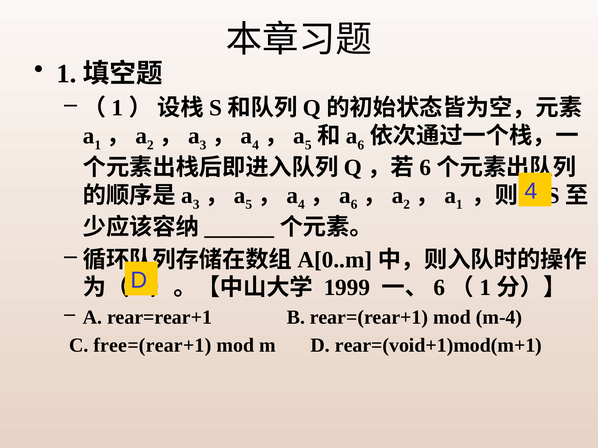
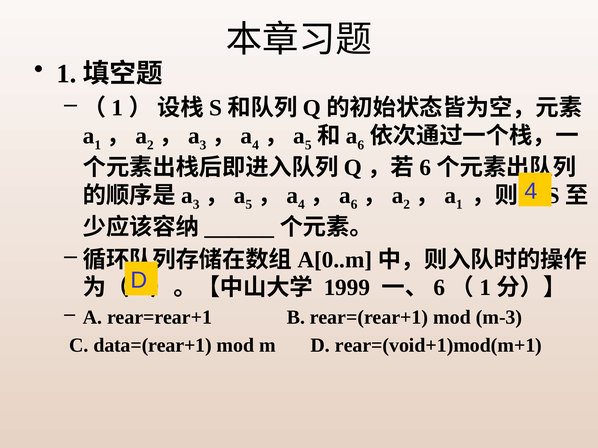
m-4: m-4 -> m-3 (499, 318)
free=(rear+1: free=(rear+1 -> data=(rear+1 (153, 346)
